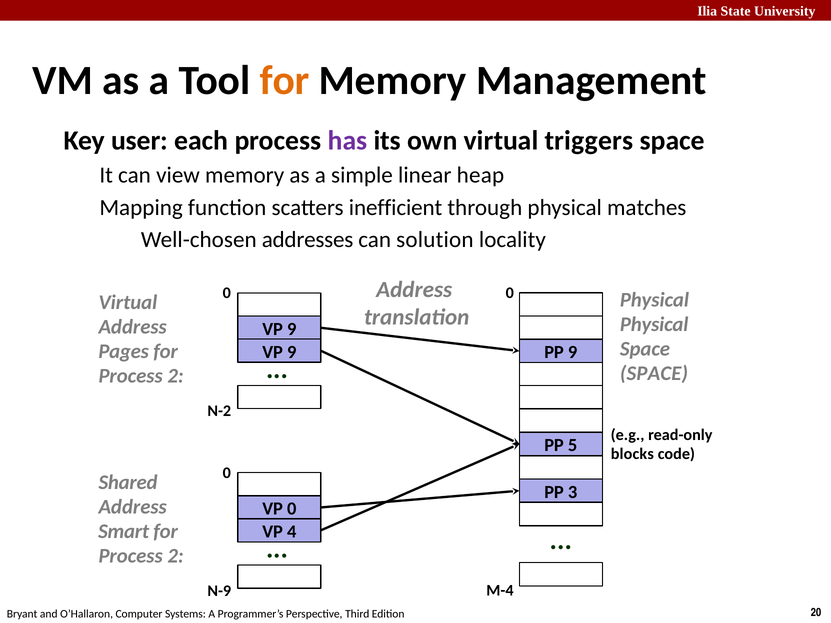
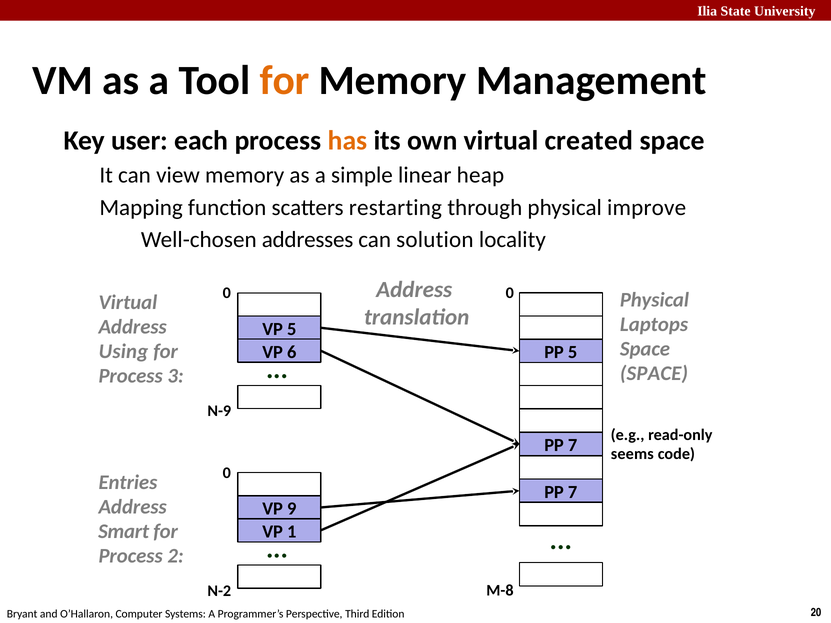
has colour: purple -> orange (348, 140)
triggers: triggers -> created (589, 140)
inefficient: inefficient -> restarting (395, 208)
matches: matches -> improve (647, 208)
Physical: Physical -> Laptops (654, 325)
9: 9 -> 5 (292, 329)
Pages: Pages -> Using (123, 351)
9: 9 -> 6 (292, 352)
PP 9: 9 -> 5 (573, 352)
2: 2 -> 3 (176, 376)
N-2: N-2 -> N-9 (219, 411)
5: 5 -> 7 (573, 445)
blocks: blocks -> seems (632, 454)
Shared: Shared -> Entries (128, 483)
3: 3 -> 7 (573, 492)
VP 0: 0 -> 9 (292, 509)
4: 4 -> 1 (292, 532)
M-4: M-4 -> M-8 (500, 591)
N-9: N-9 -> N-2 (219, 591)
